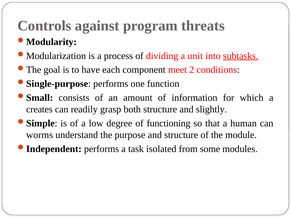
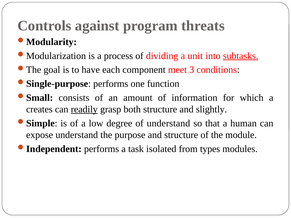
2: 2 -> 3 (192, 70)
readily underline: none -> present (84, 109)
of functioning: functioning -> understand (168, 123)
worms: worms -> expose (40, 135)
some: some -> types (210, 149)
